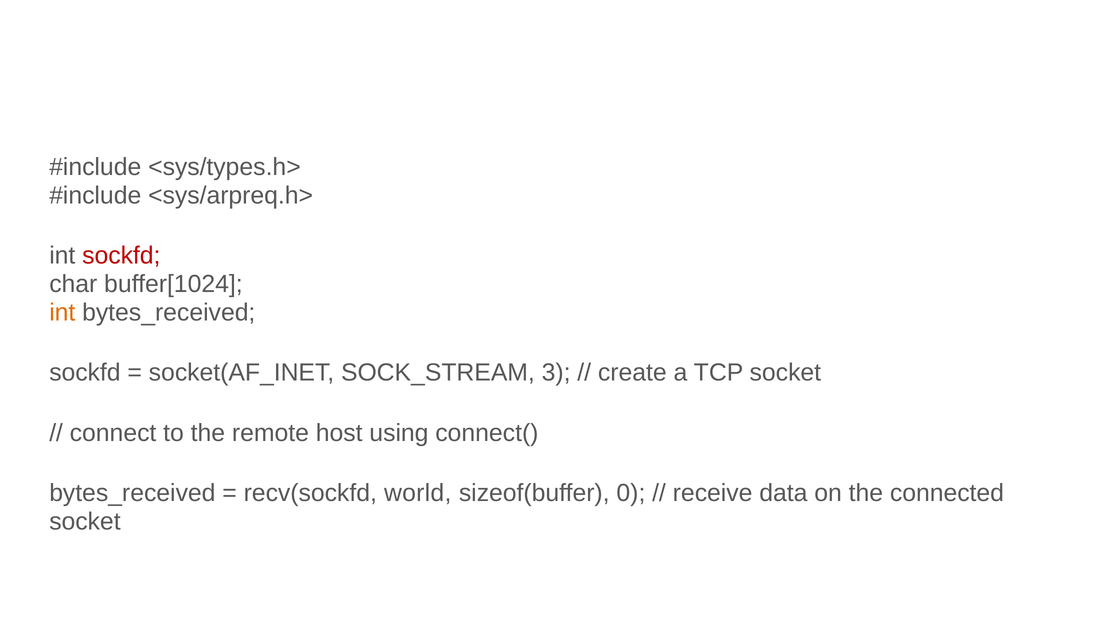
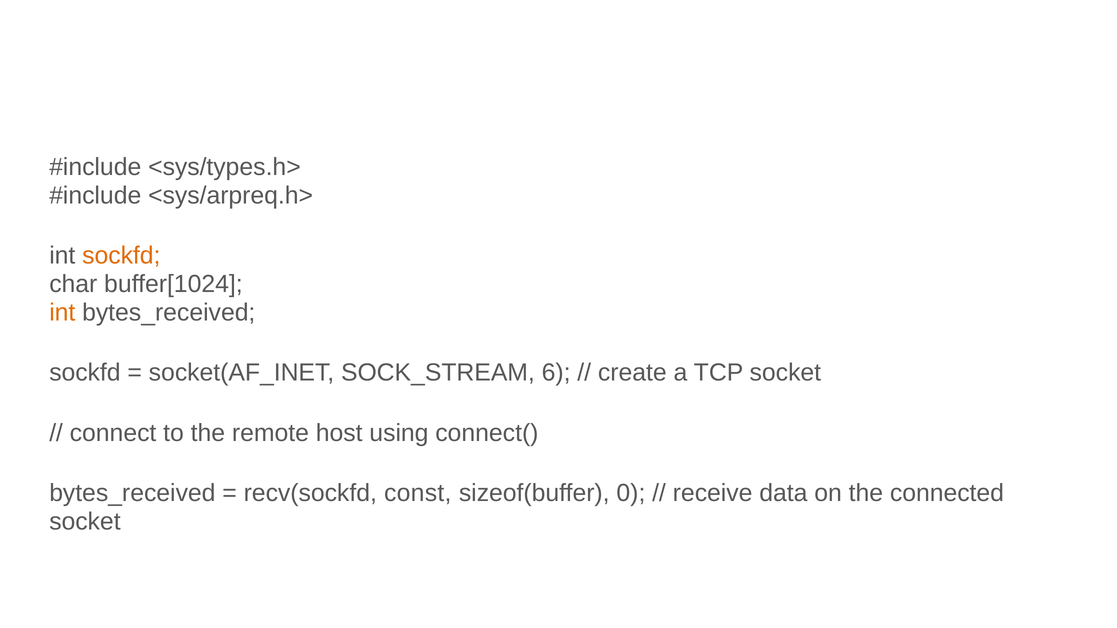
sockfd colour: red -> orange (121, 256)
3: 3 -> 6 (556, 373)
world: world -> const (418, 493)
